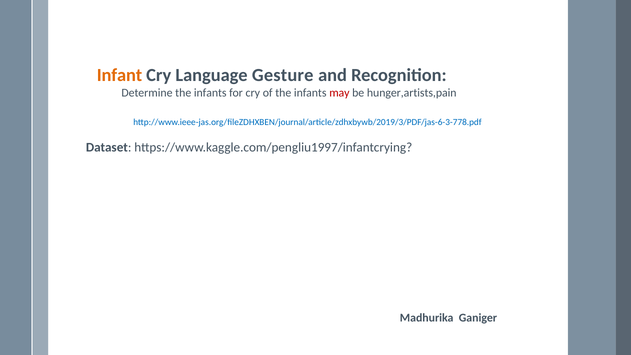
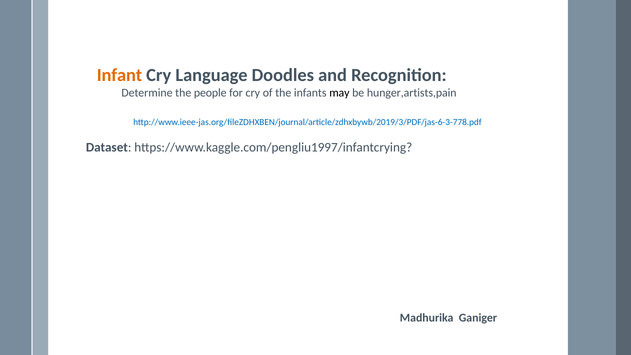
Gesture: Gesture -> Doodles (283, 75)
Determine the infants: infants -> people (210, 93)
may colour: red -> black (339, 93)
